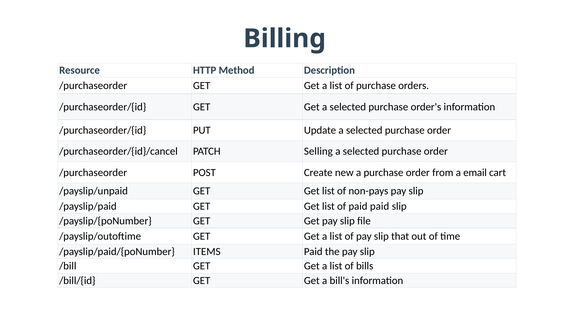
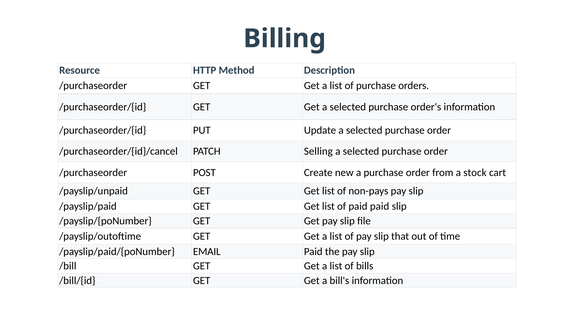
email: email -> stock (475, 172)
ITEMS: ITEMS -> EMAIL (207, 251)
